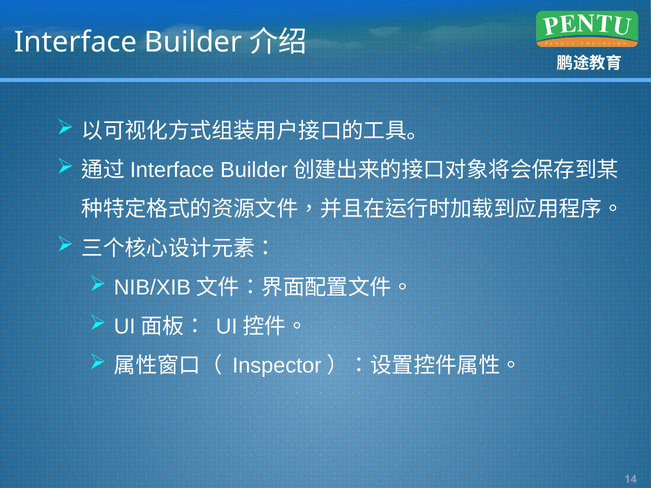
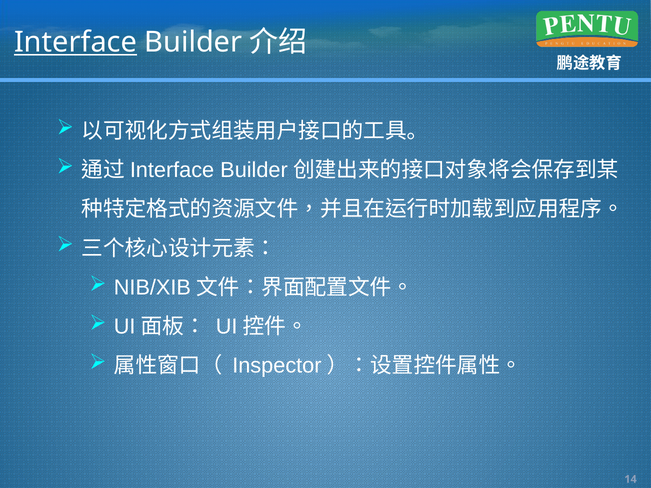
Interface underline: none -> present (76, 42)
